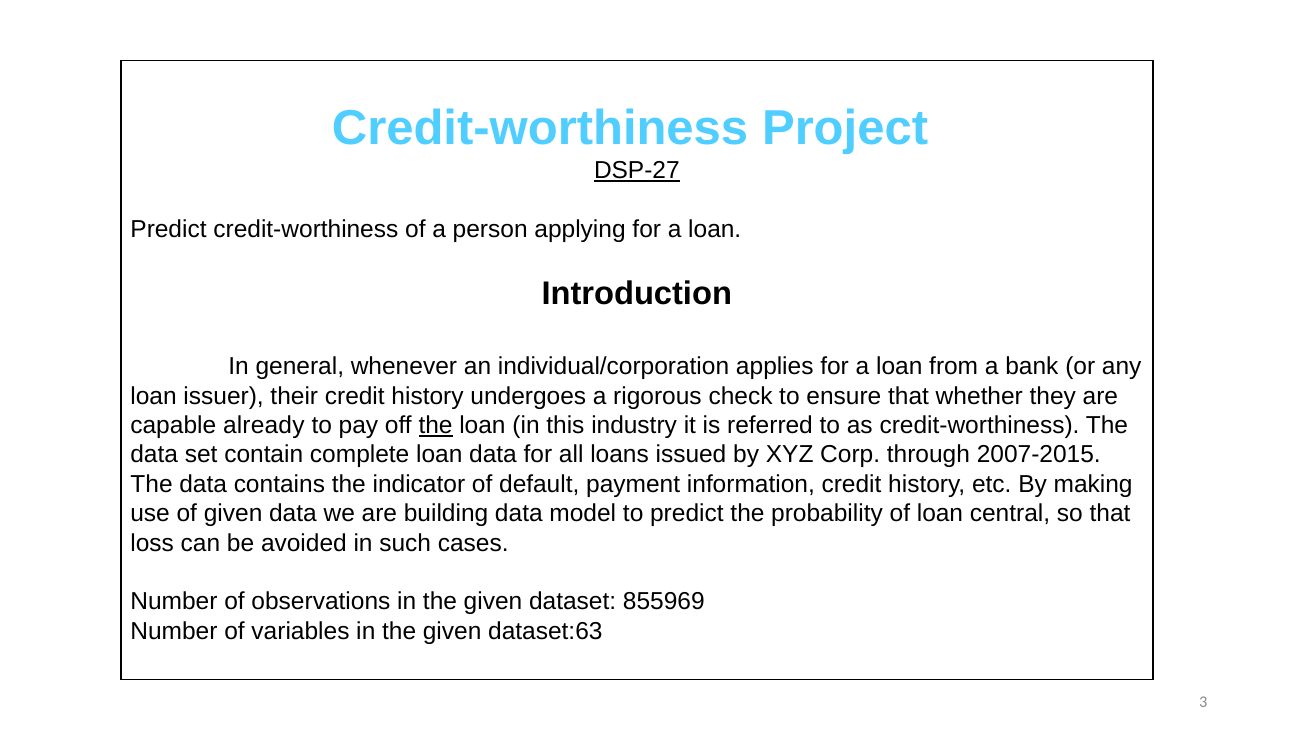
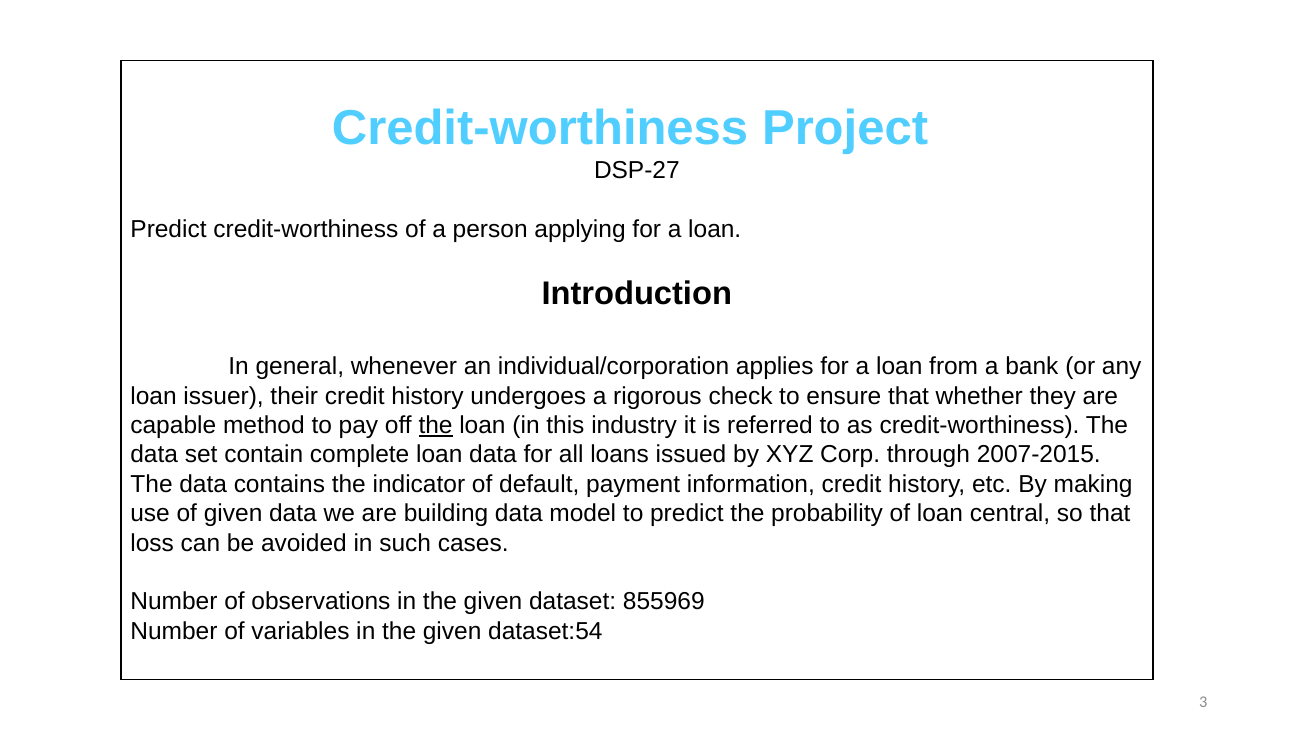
DSP-27 underline: present -> none (637, 171)
already: already -> method (264, 426)
dataset:63: dataset:63 -> dataset:54 (545, 631)
